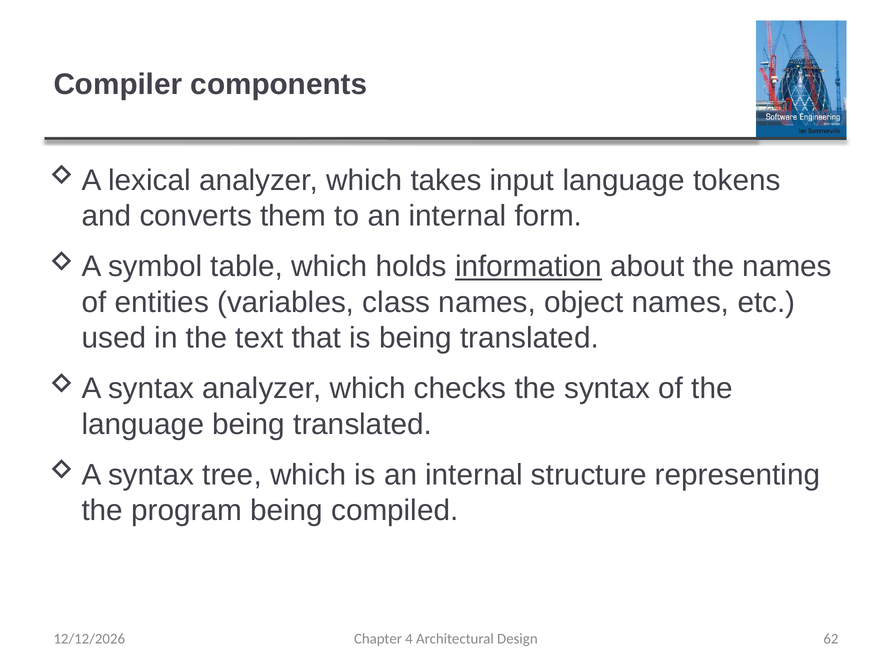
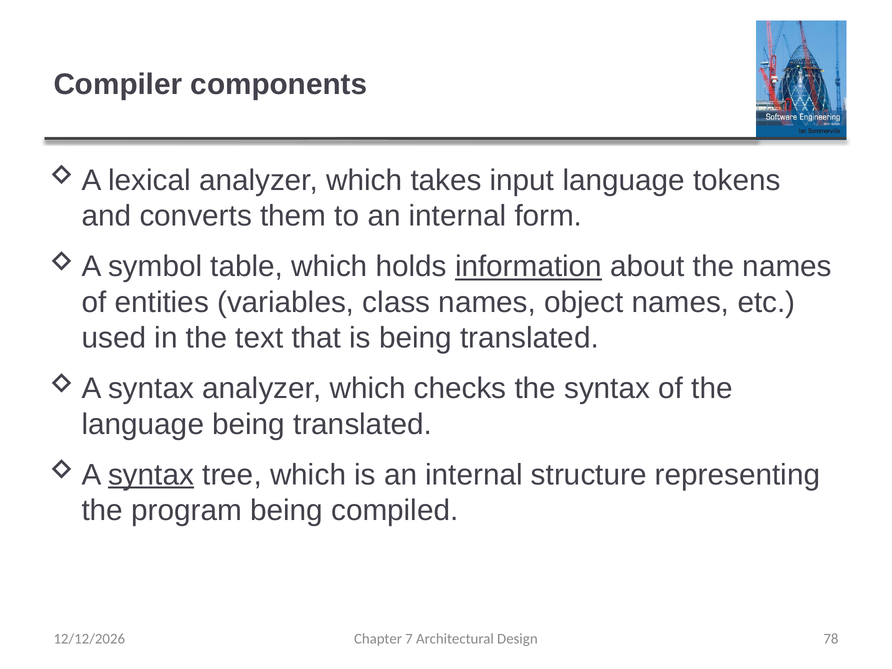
syntax underline: none -> present (151, 475)
4: 4 -> 7 (409, 639)
62: 62 -> 78 (831, 639)
